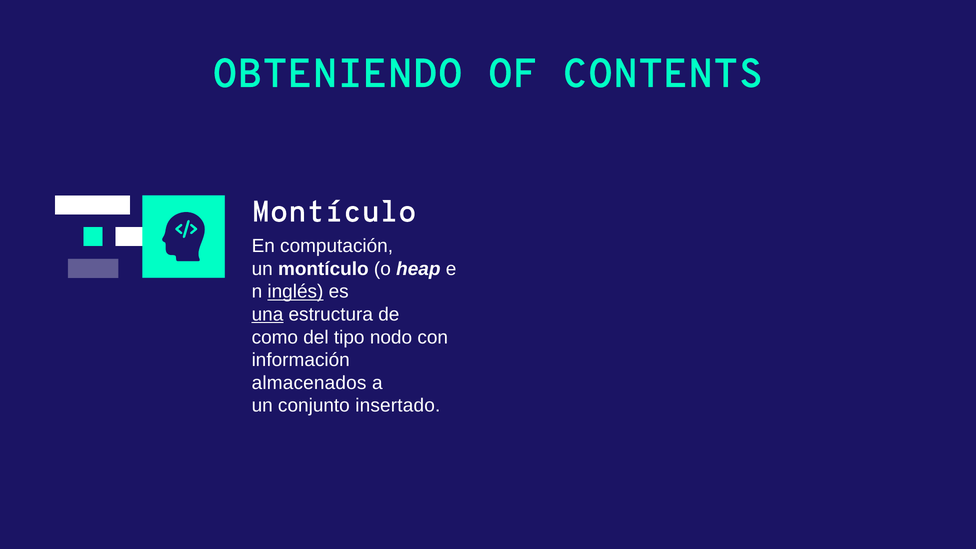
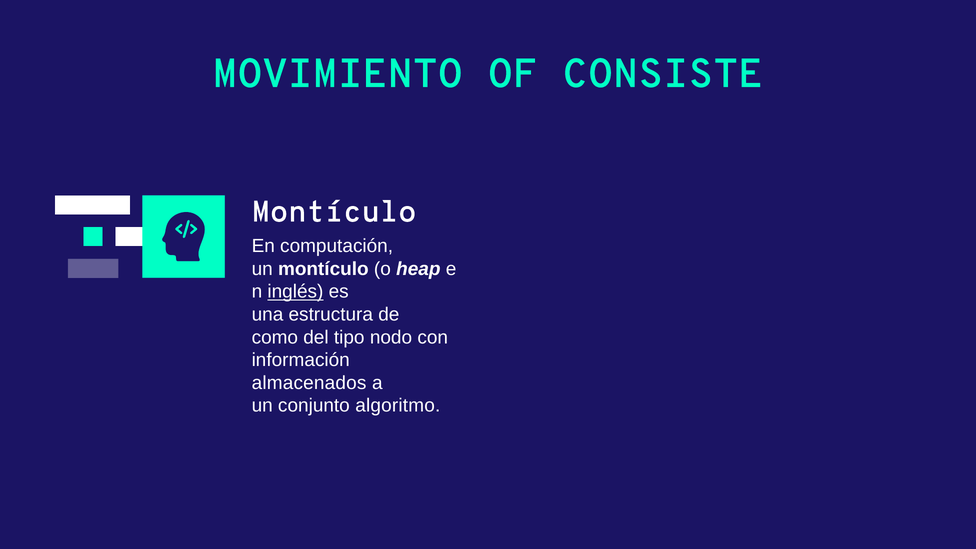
OBTENIENDO: OBTENIENDO -> MOVIMIENTO (338, 74)
CONTENTS: CONTENTS -> CONSISTE (663, 74)
una underline: present -> none (267, 315)
insertado: insertado -> algoritmo (398, 406)
